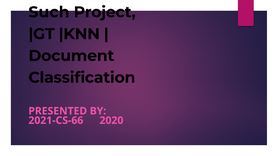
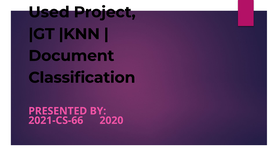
Such: Such -> Used (49, 12)
